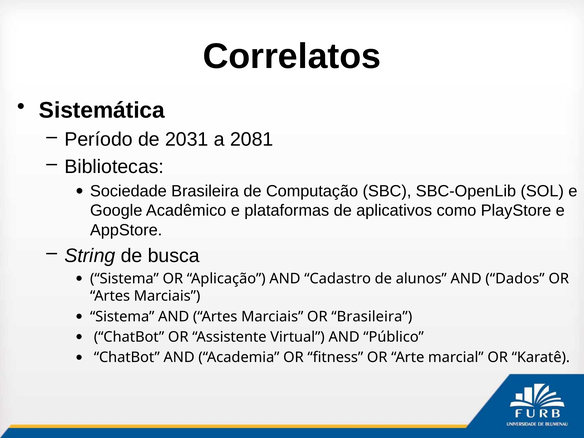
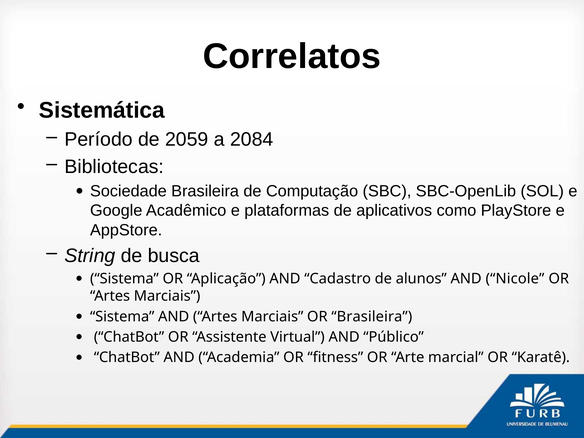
2031: 2031 -> 2059 (187, 139)
2081: 2081 -> 2084 (252, 139)
Dados: Dados -> Nicole (515, 279)
